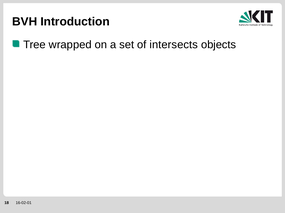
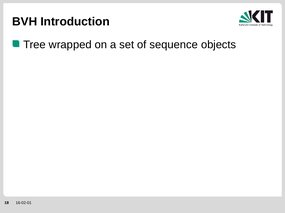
intersects: intersects -> sequence (174, 45)
